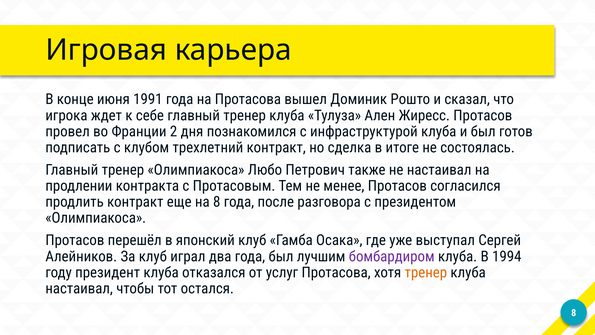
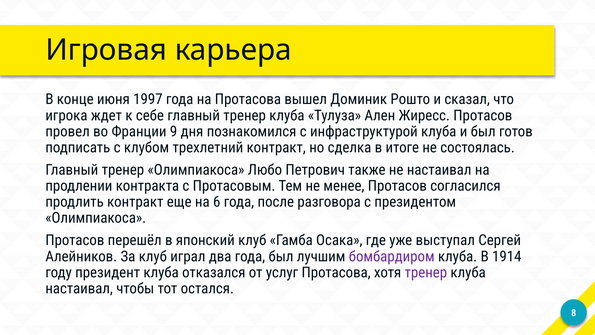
1991: 1991 -> 1997 (148, 99)
2: 2 -> 9 (174, 131)
на 8: 8 -> 6 (217, 202)
1994: 1994 -> 1914 (507, 256)
тренер colour: orange -> purple (426, 272)
